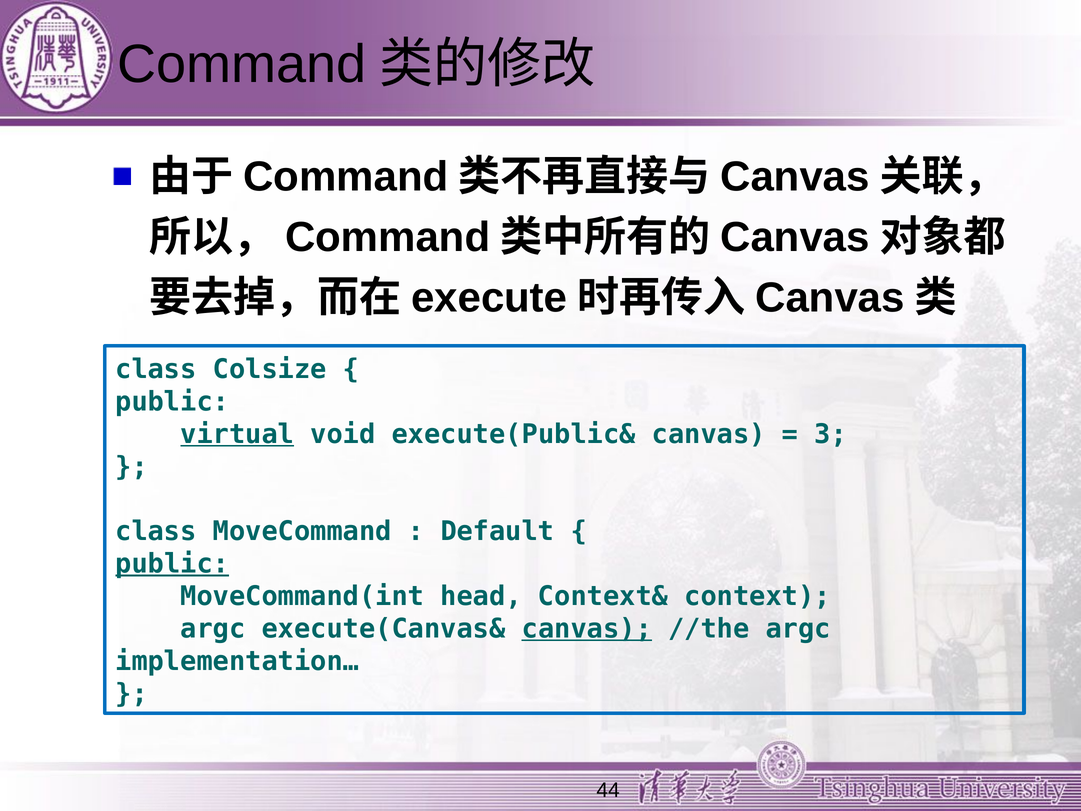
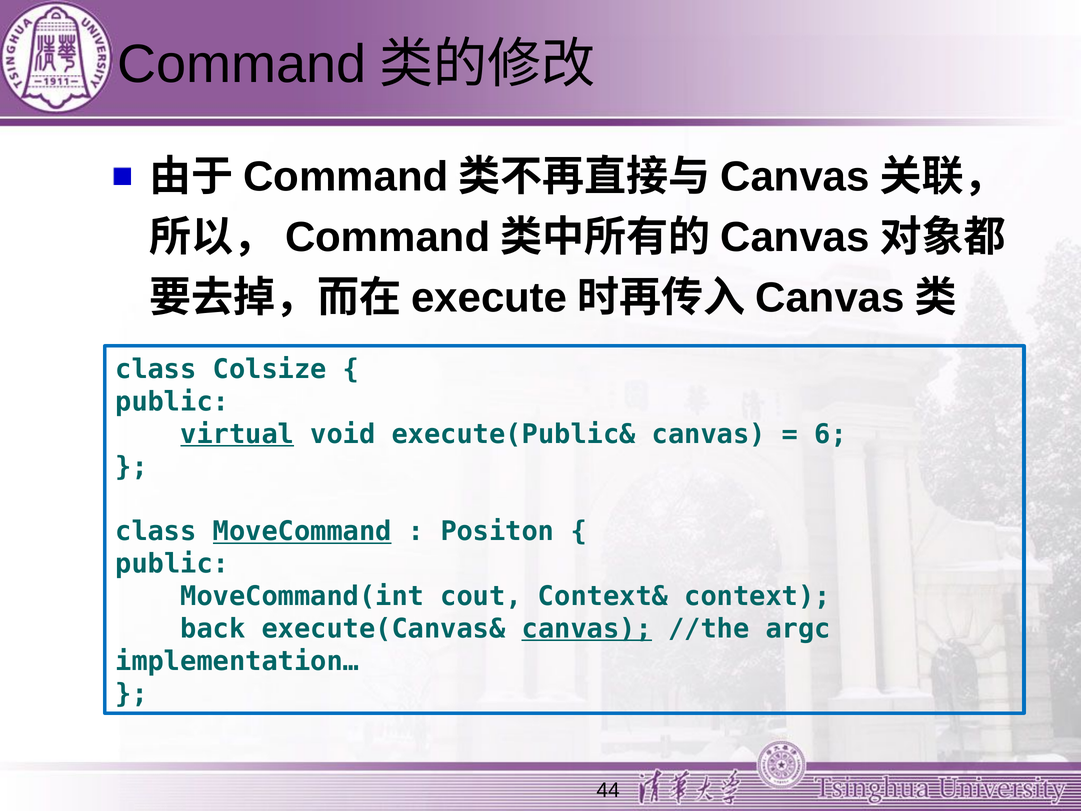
3: 3 -> 6 (831, 434)
MoveCommand underline: none -> present (302, 531)
Default: Default -> Positon (497, 531)
public underline: present -> none (172, 564)
head: head -> cout (481, 596)
argc: argc -> back (213, 629)
